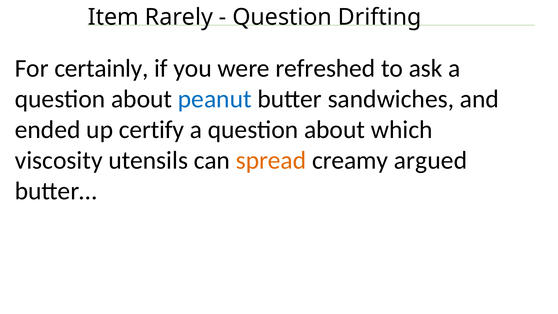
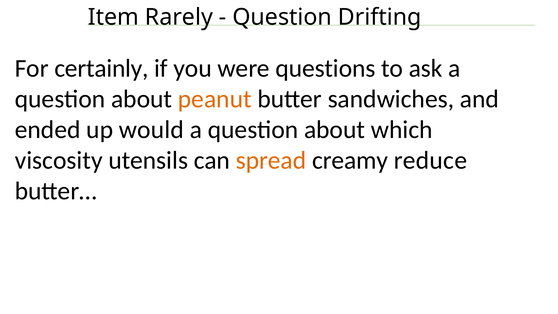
refreshed: refreshed -> questions (325, 68)
peanut colour: blue -> orange (215, 99)
certify: certify -> would (151, 130)
argued: argued -> reduce (430, 160)
